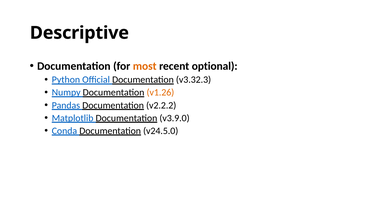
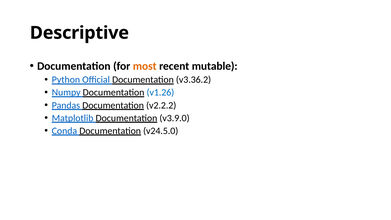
optional: optional -> mutable (215, 66)
v3.32.3: v3.32.3 -> v3.36.2 (194, 80)
v1.26 colour: orange -> blue (160, 92)
